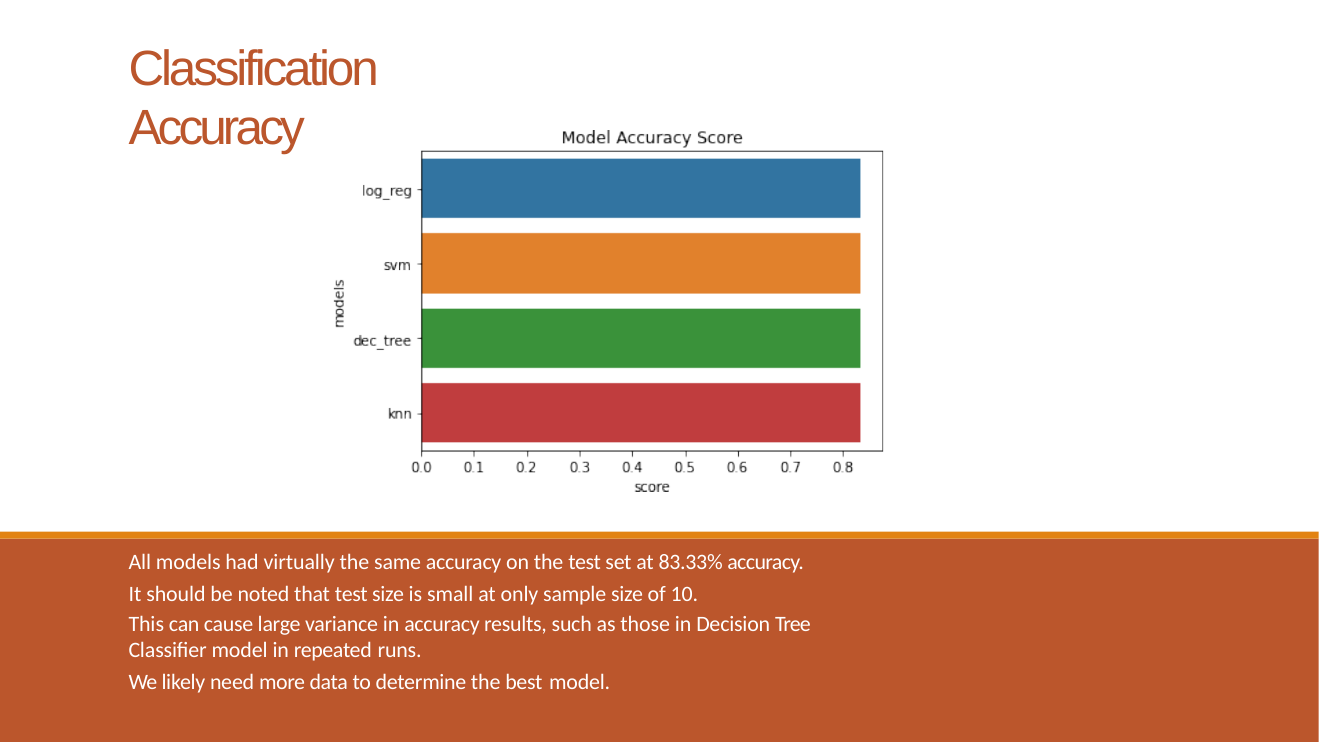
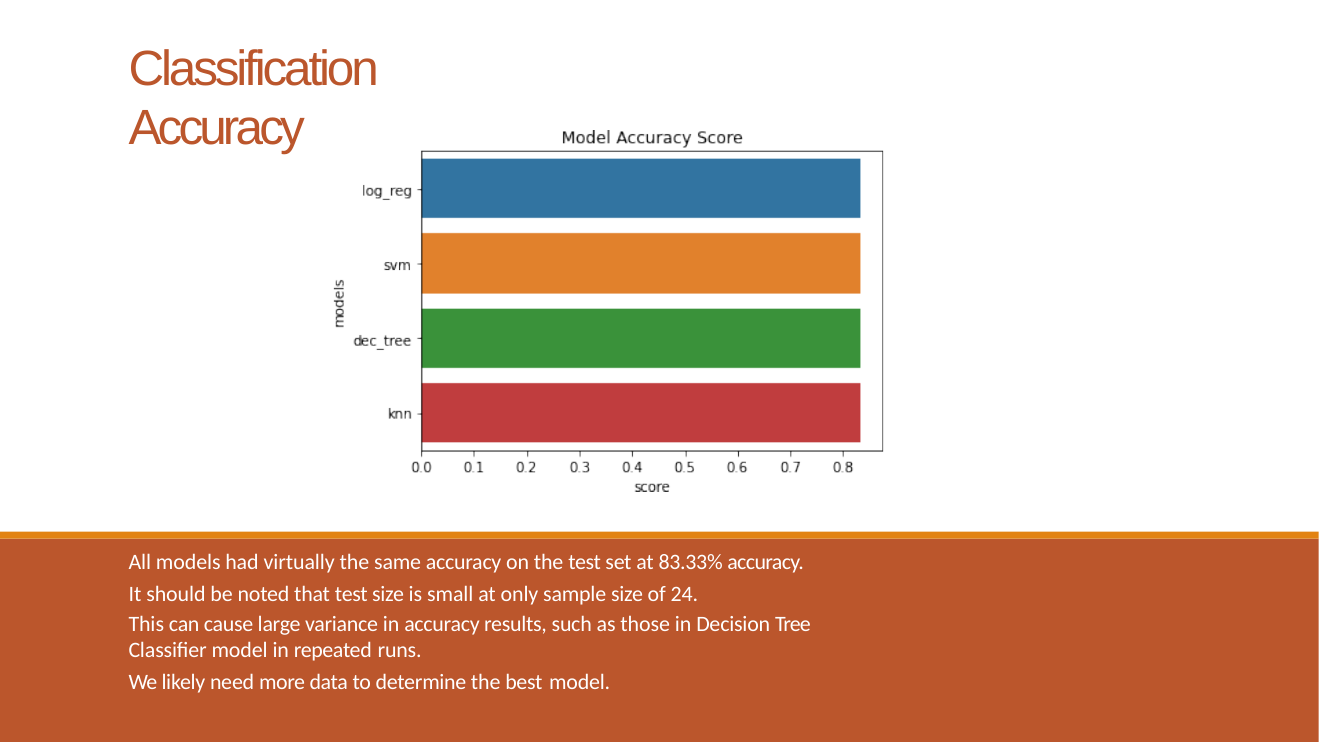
10: 10 -> 24 (684, 594)
